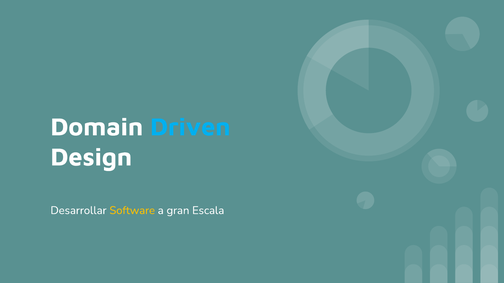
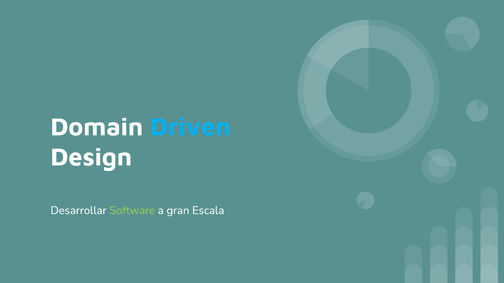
Software colour: yellow -> light green (132, 211)
